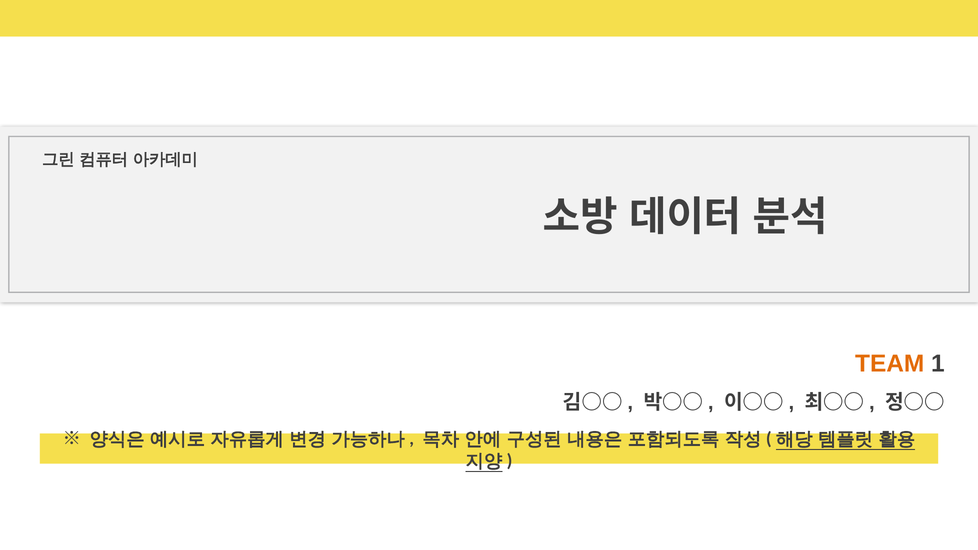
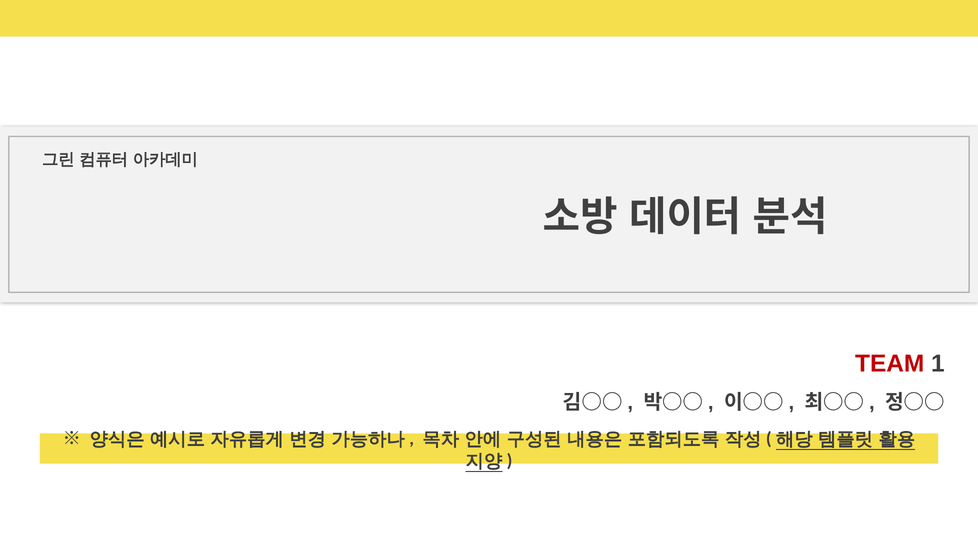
TEAM colour: orange -> red (890, 364)
